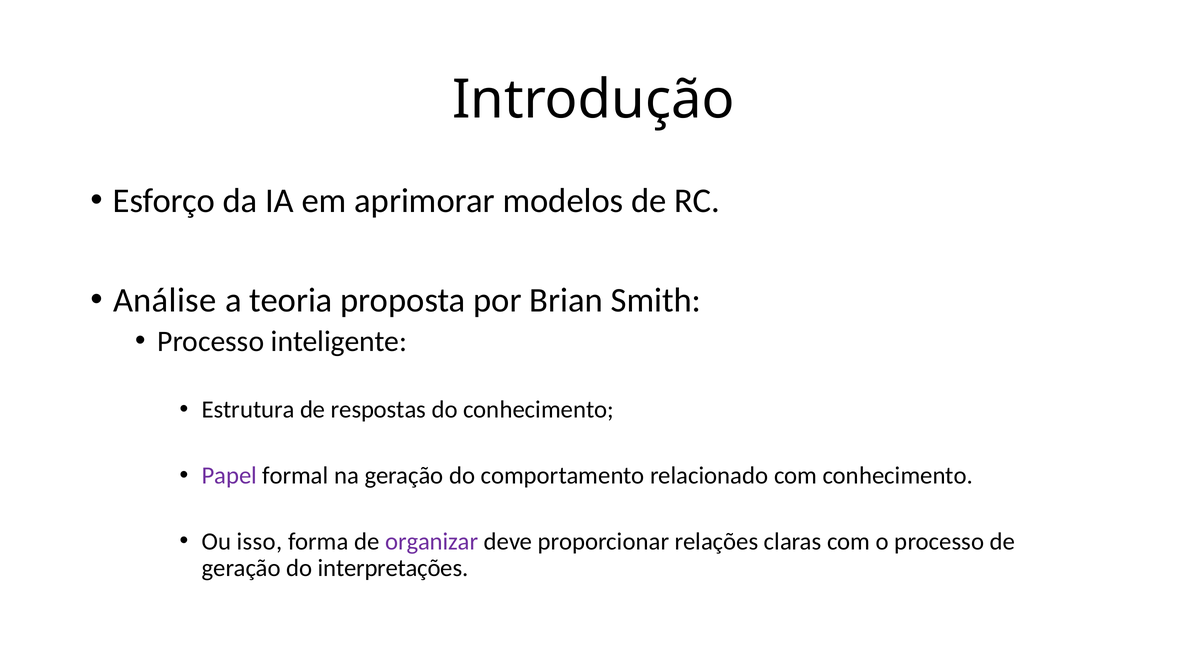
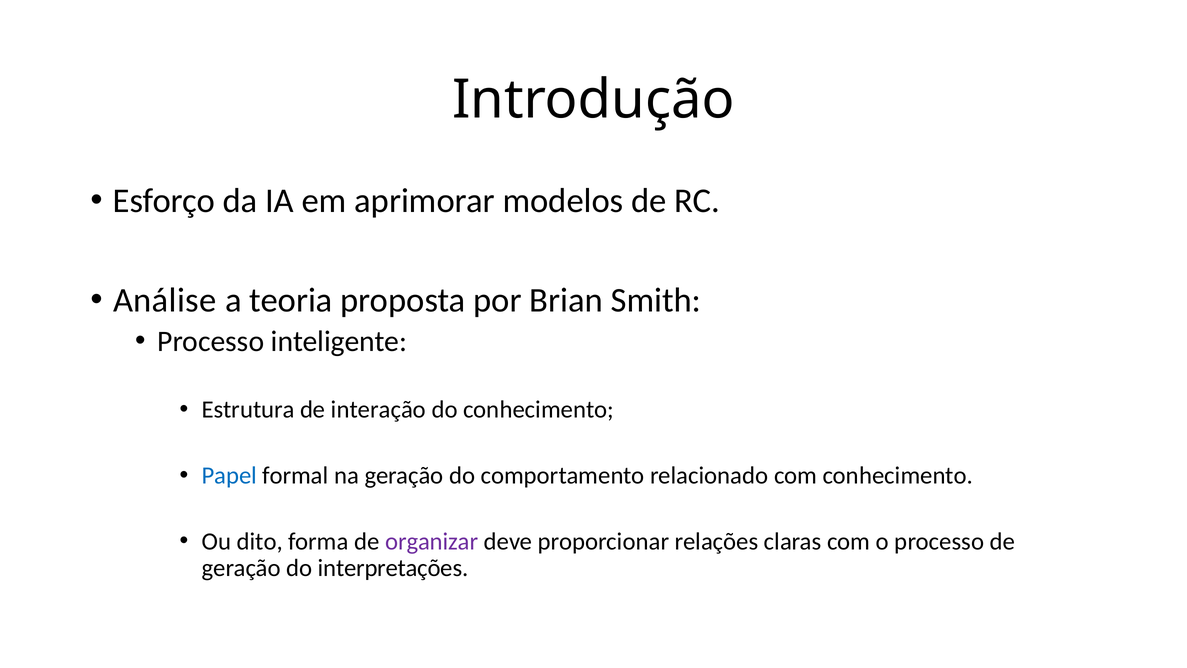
respostas: respostas -> interação (378, 410)
Papel colour: purple -> blue (229, 475)
isso: isso -> dito (260, 541)
